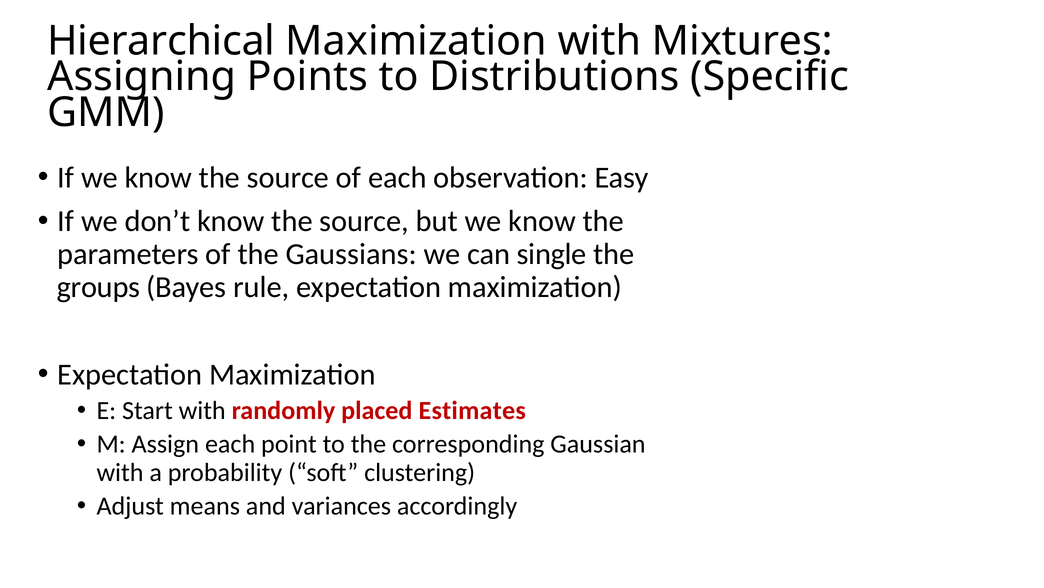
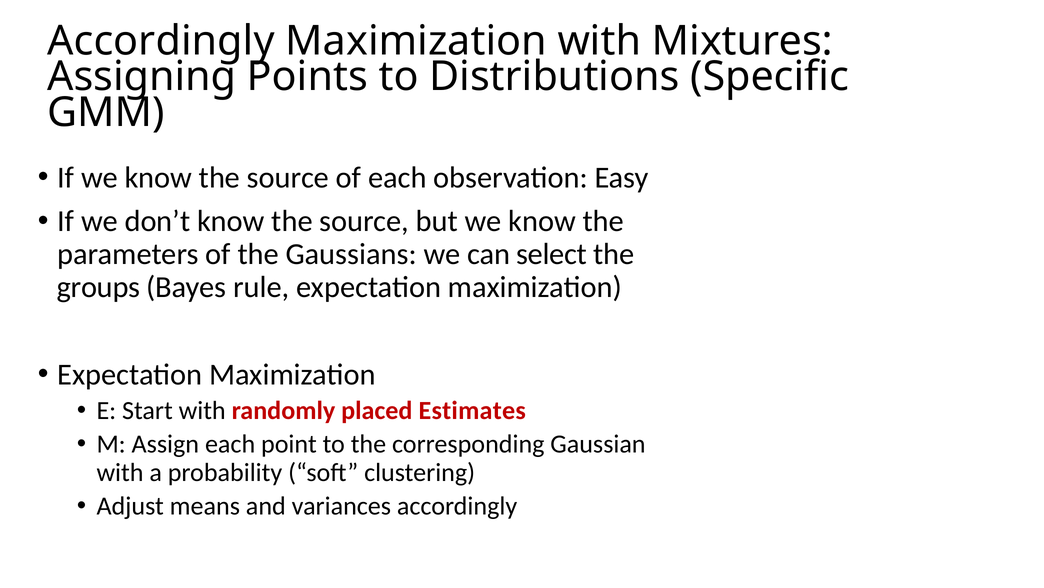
Hierarchical: Hierarchical -> Accordingly (161, 41)
single: single -> select (552, 254)
